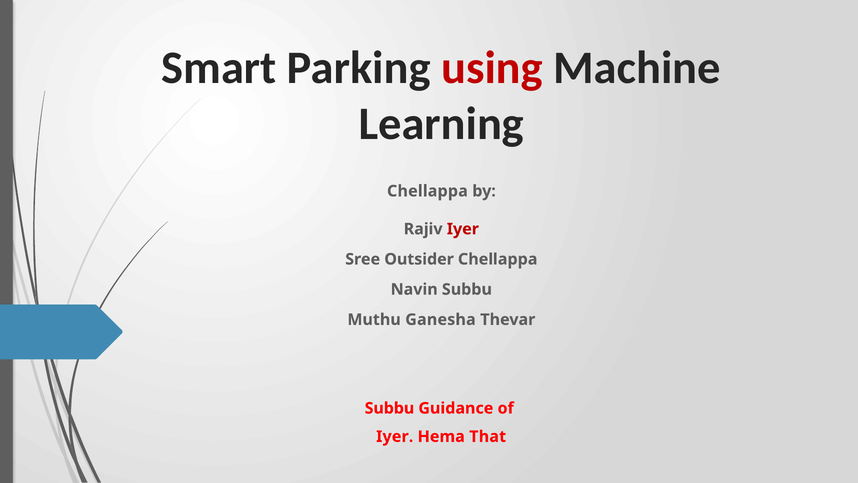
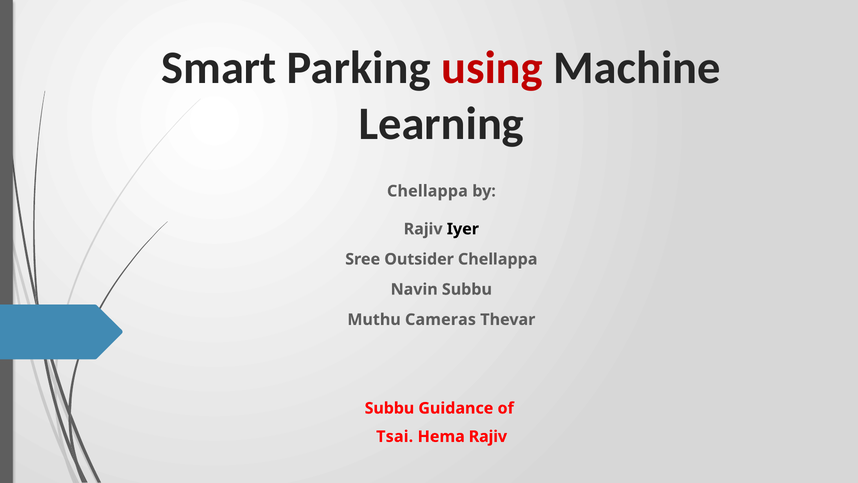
Iyer colour: red -> black (463, 229)
Ganesha: Ganesha -> Cameras (440, 319)
Iyer: Iyer -> Tsai (395, 436)
Hema That: That -> Rajiv (488, 436)
